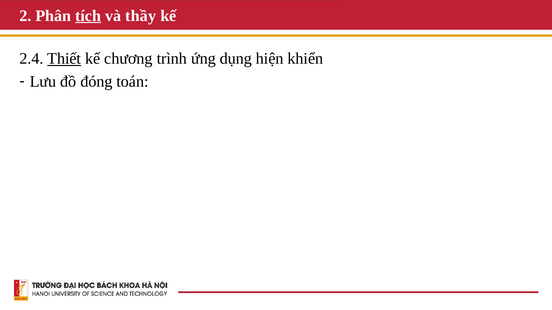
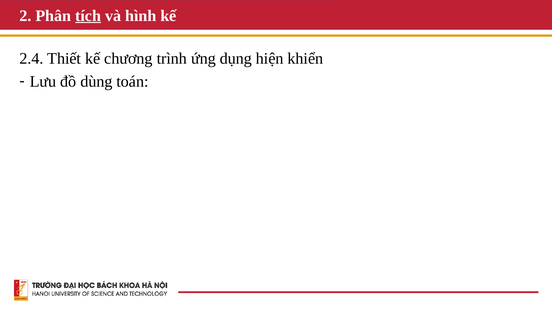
thầy: thầy -> hình (141, 16)
Thiết underline: present -> none (64, 59)
đóng: đóng -> dùng (96, 82)
